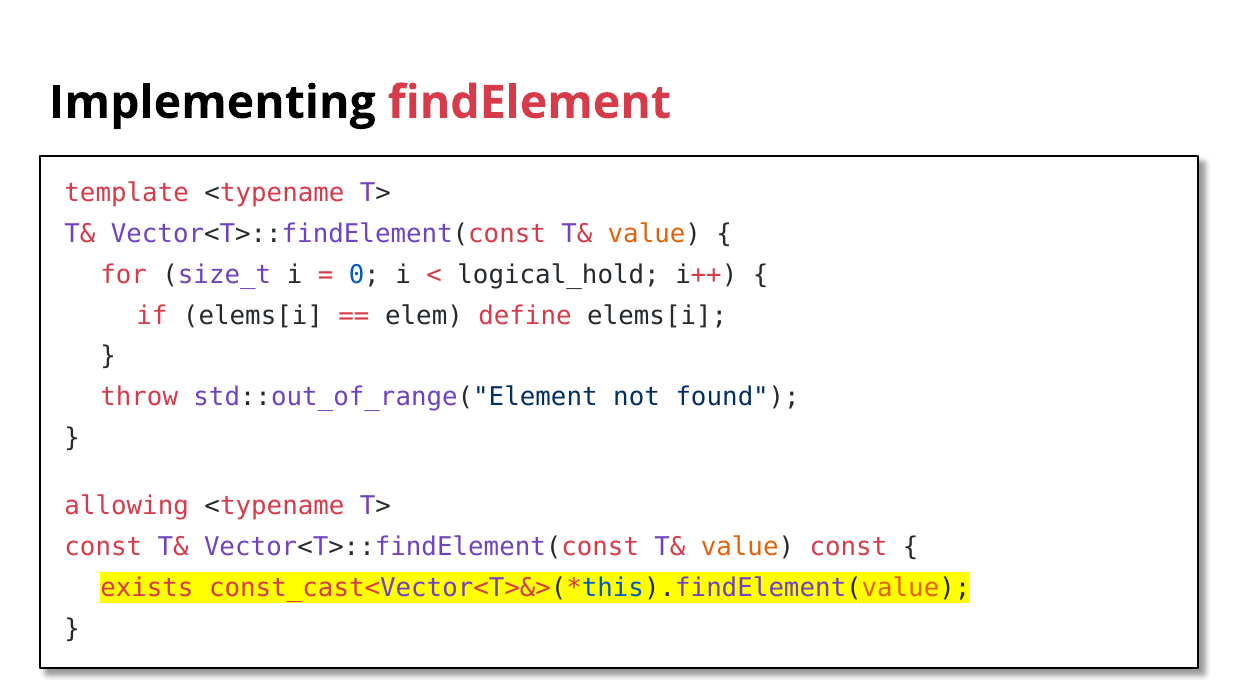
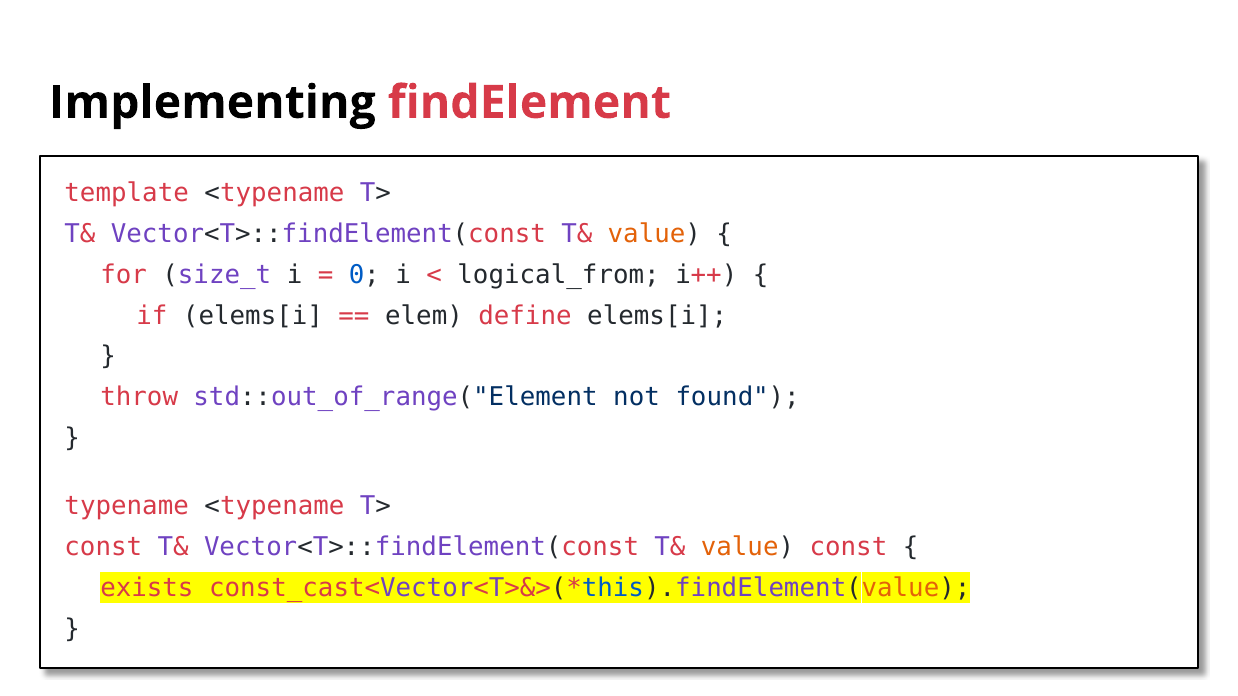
logical_hold: logical_hold -> logical_from (559, 275)
allowing: allowing -> typename (127, 507)
